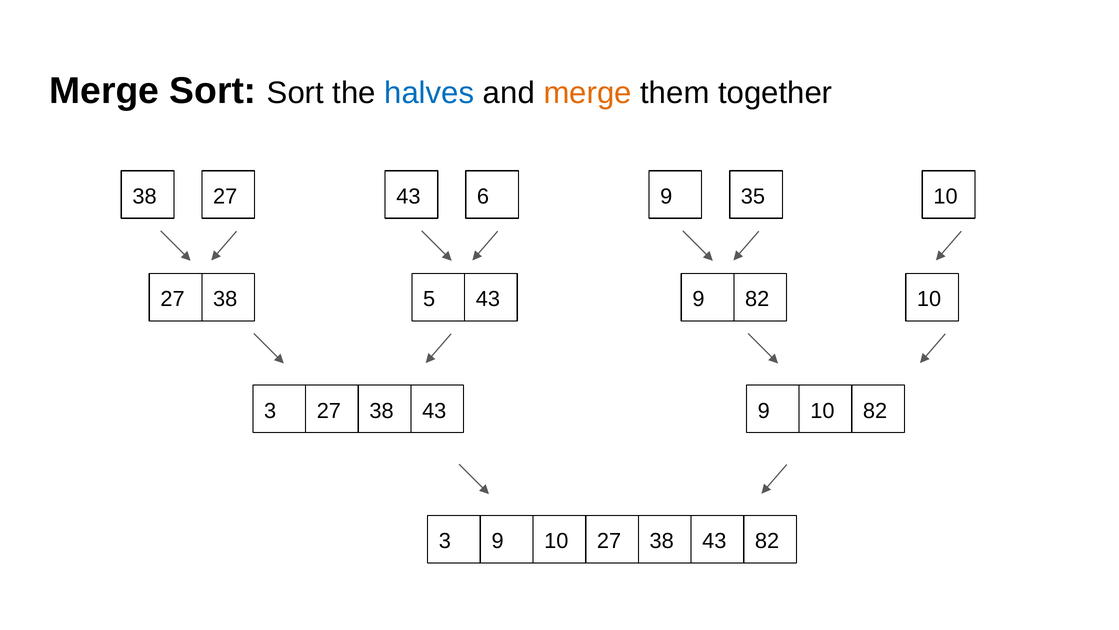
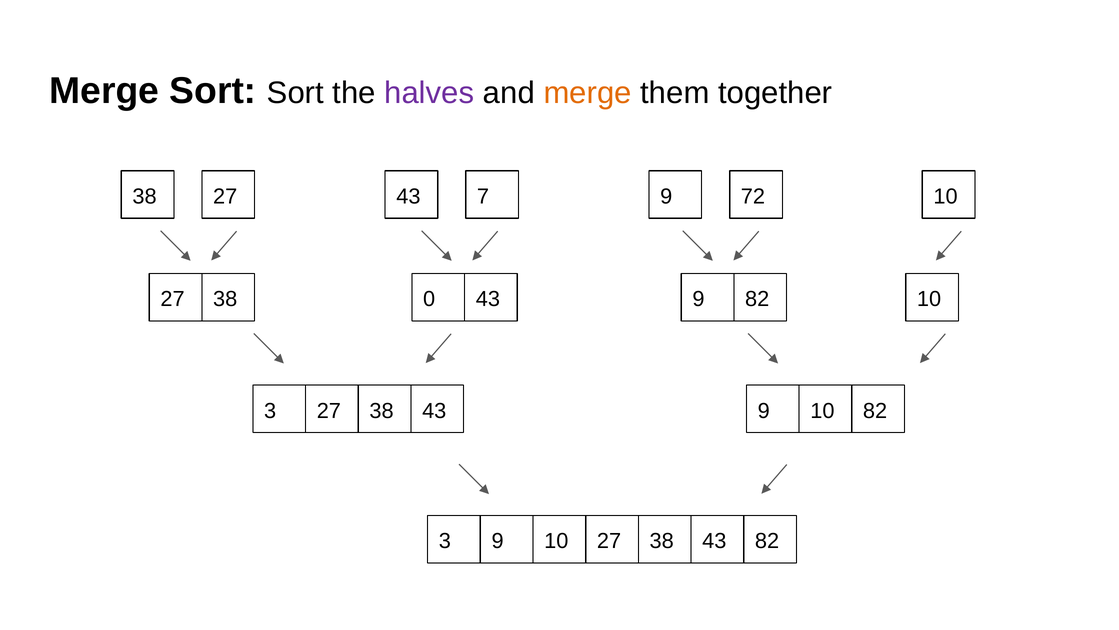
halves colour: blue -> purple (429, 93)
6: 6 -> 7 (483, 196)
35: 35 -> 72 (753, 196)
5: 5 -> 0 (429, 299)
